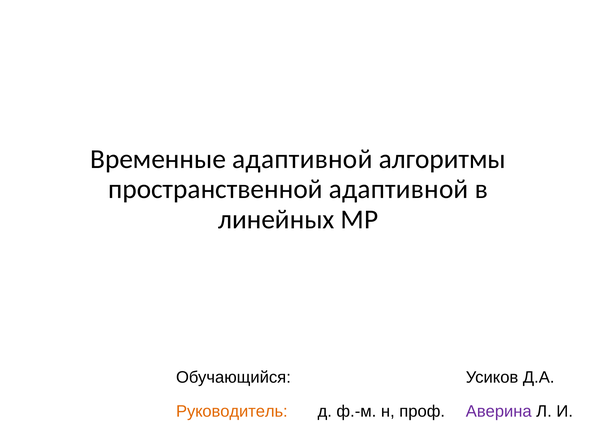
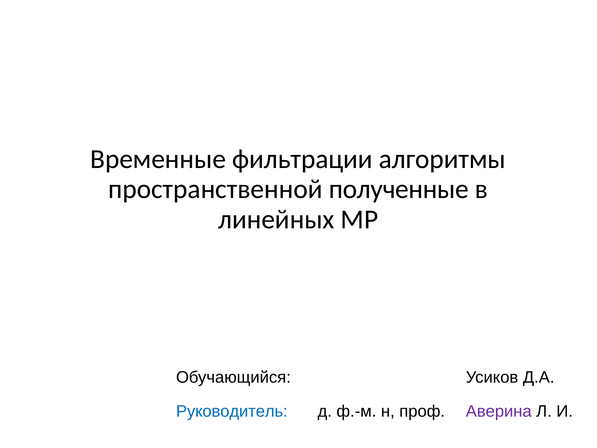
Временные адаптивной: адаптивной -> фильтрации (302, 159)
пространственной адаптивной: адаптивной -> полученные (399, 189)
Руководитель colour: orange -> blue (232, 411)
